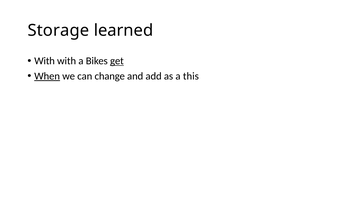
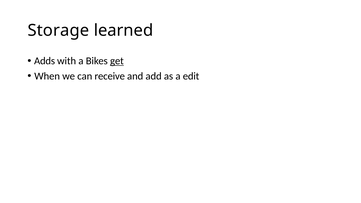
With: With -> Adds (45, 61)
When underline: present -> none (47, 76)
change: change -> receive (110, 76)
this: this -> edit (191, 76)
